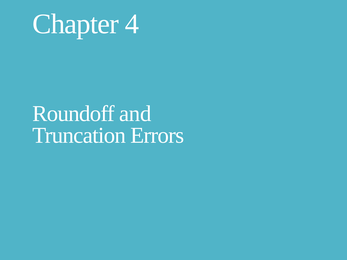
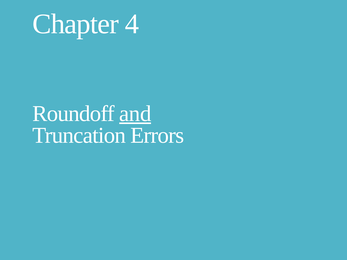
and underline: none -> present (135, 114)
